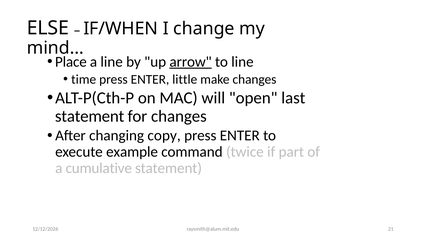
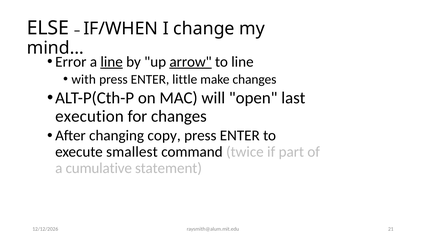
Place: Place -> Error (71, 62)
line underline: none -> present (112, 62)
time: time -> with (84, 79)
statement: statement -> execution (89, 116)
example: example -> smallest (132, 152)
